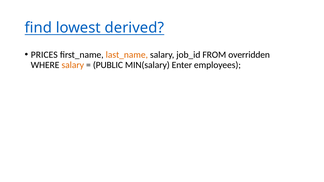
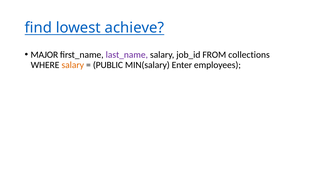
derived: derived -> achieve (134, 28)
PRICES: PRICES -> MAJOR (44, 55)
last_name colour: orange -> purple (127, 55)
overridden: overridden -> collections (249, 55)
